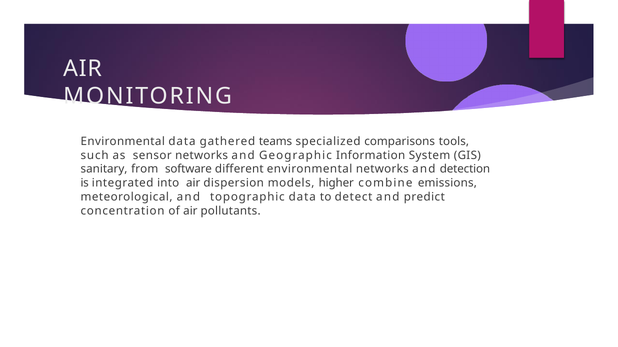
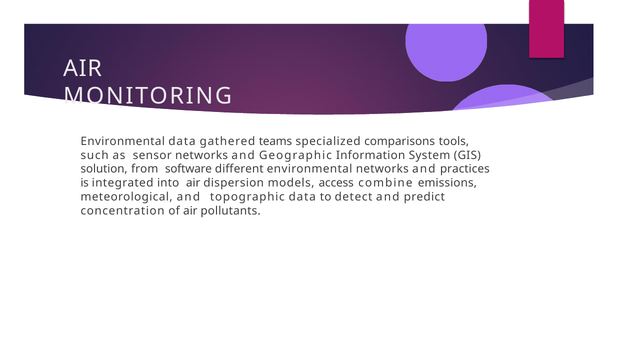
sanitary: sanitary -> solution (104, 169)
detection: detection -> practices (465, 169)
higher: higher -> access (336, 183)
